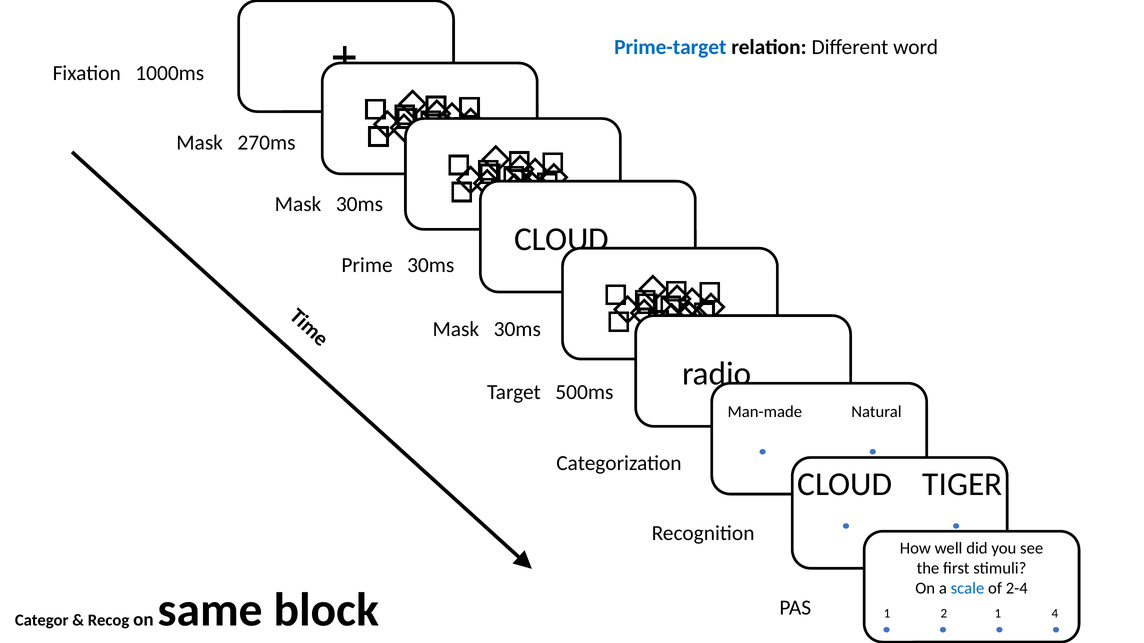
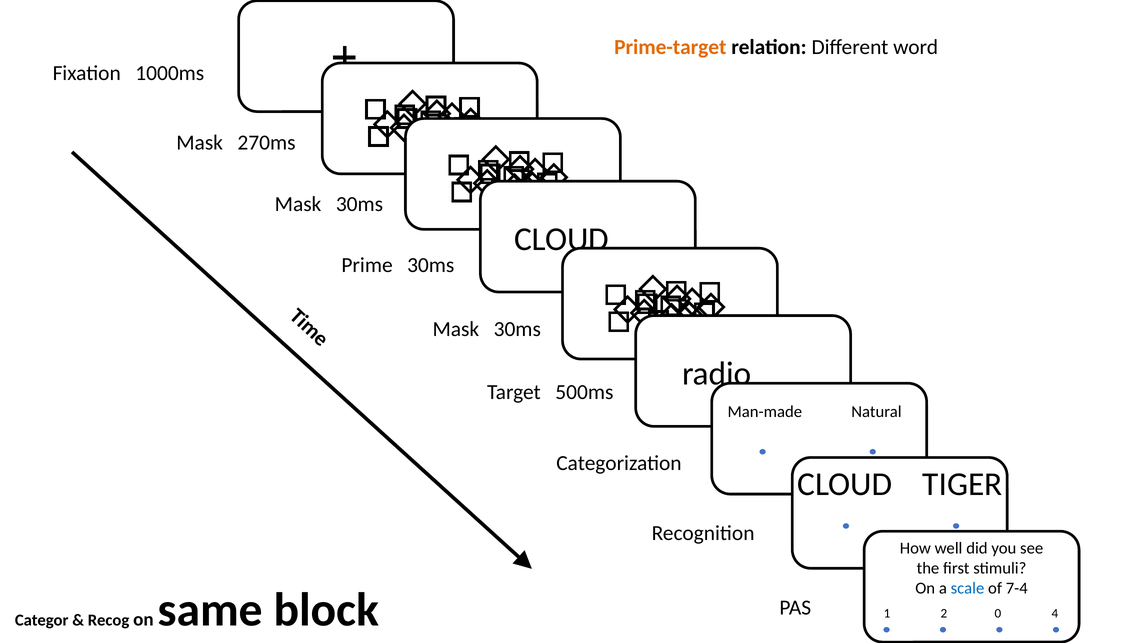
Prime-target colour: blue -> orange (670, 47)
2-4: 2-4 -> 7-4 (1017, 589)
2 1: 1 -> 0 (998, 614)
